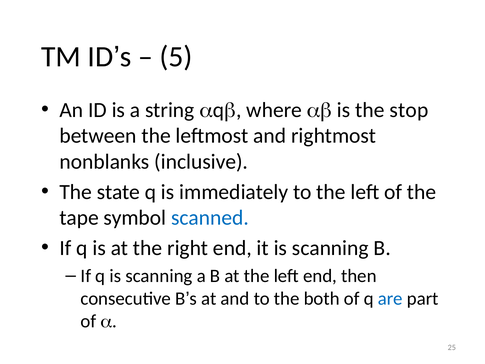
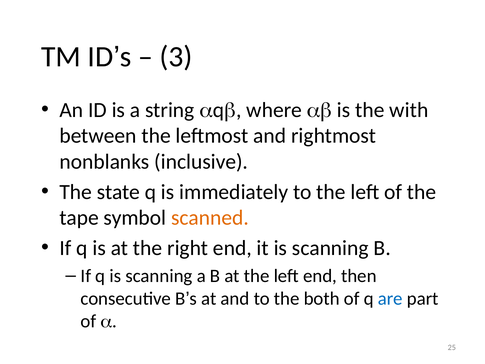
5: 5 -> 3 (176, 57)
stop: stop -> with (409, 110)
scanned colour: blue -> orange (210, 218)
